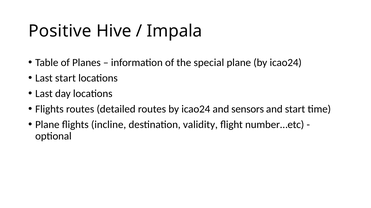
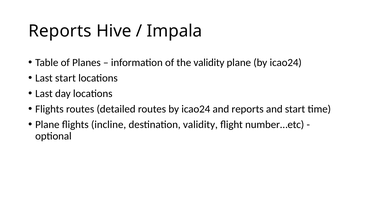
Positive: Positive -> Reports (60, 31)
the special: special -> validity (209, 63)
and sensors: sensors -> reports (248, 109)
